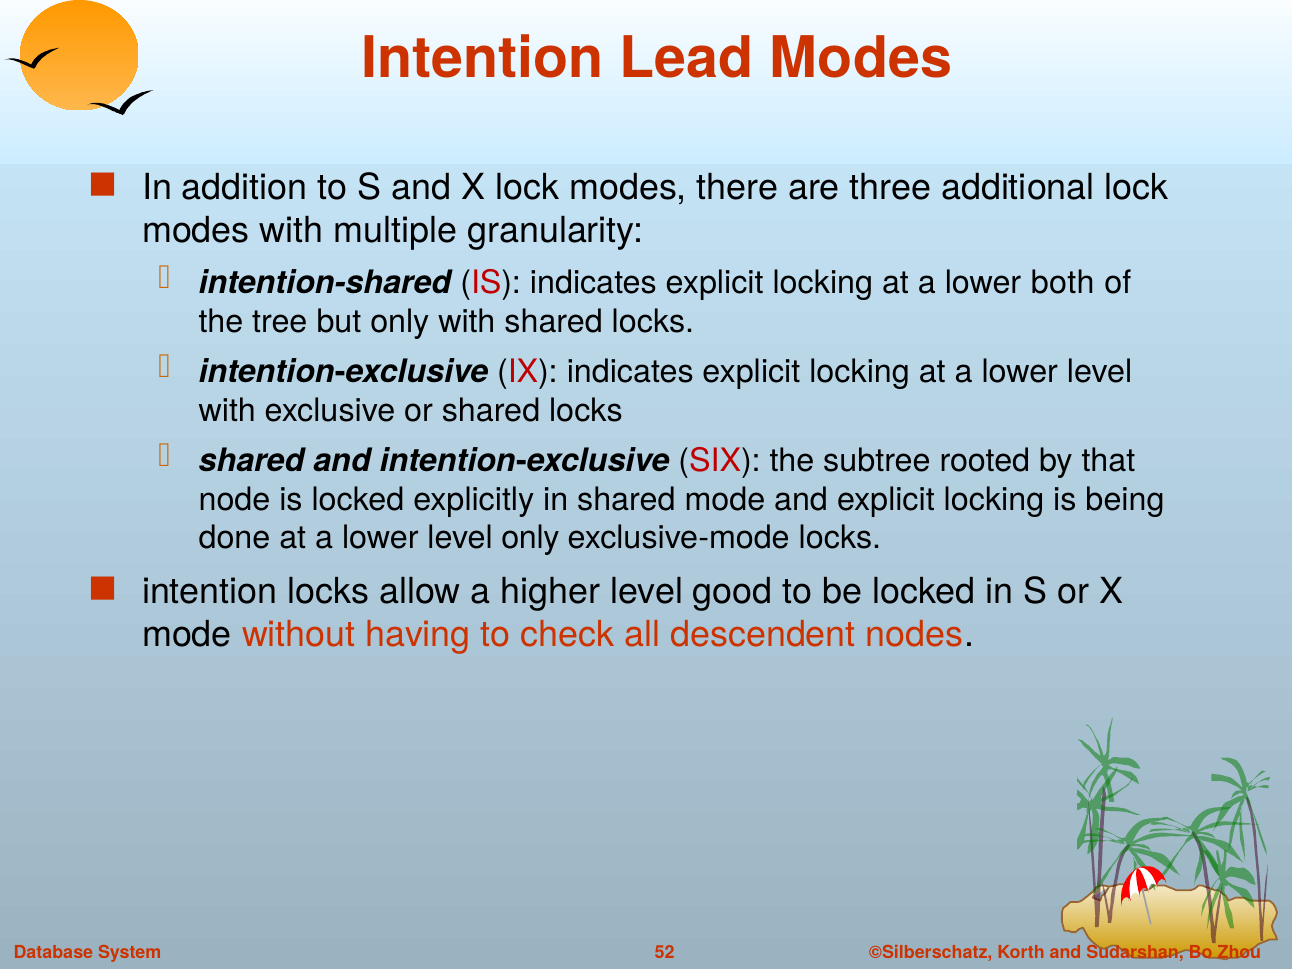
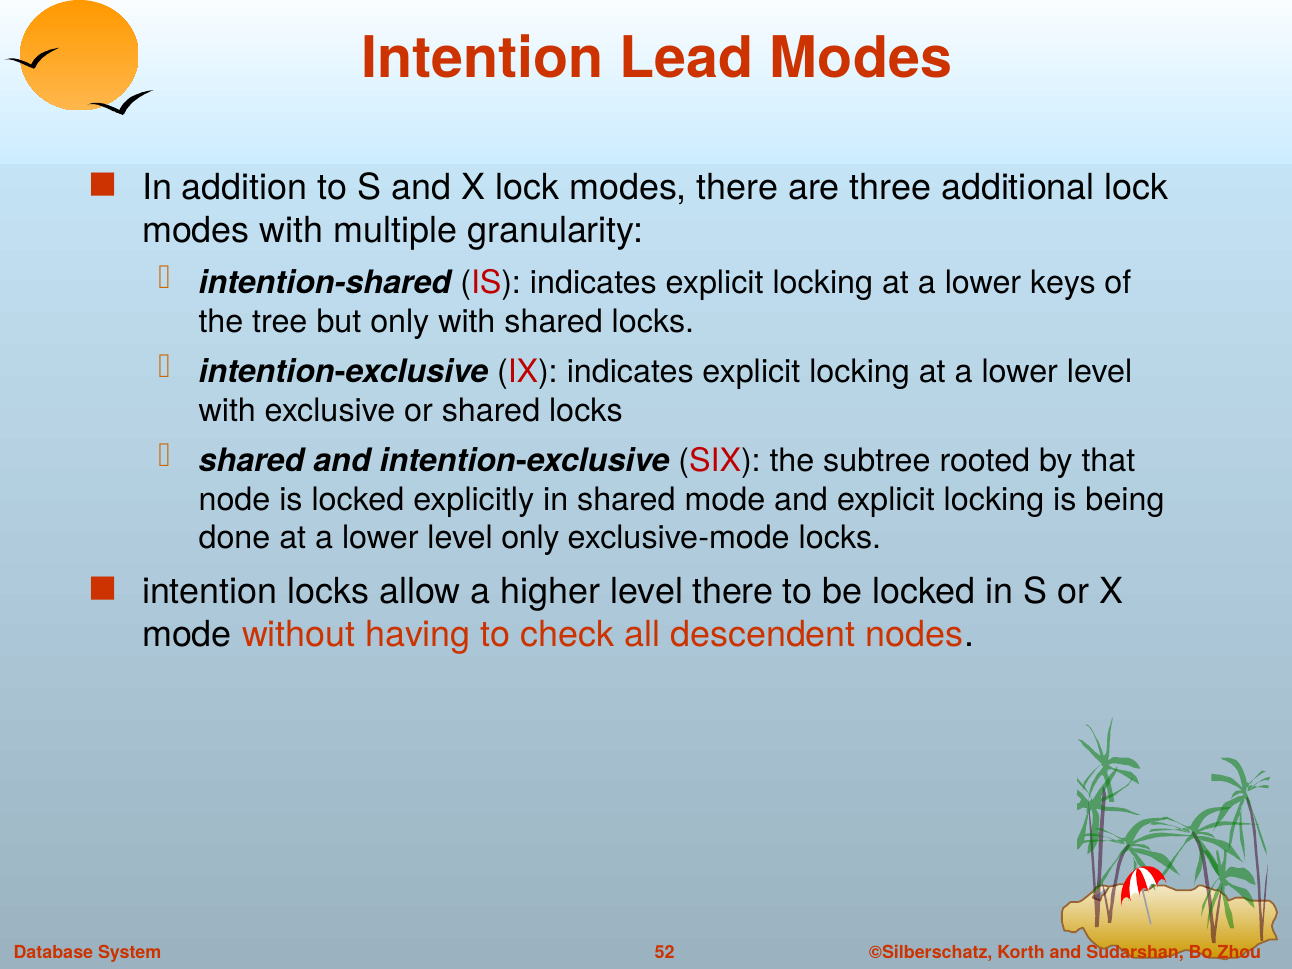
both: both -> keys (1063, 283)
level good: good -> there (733, 592)
